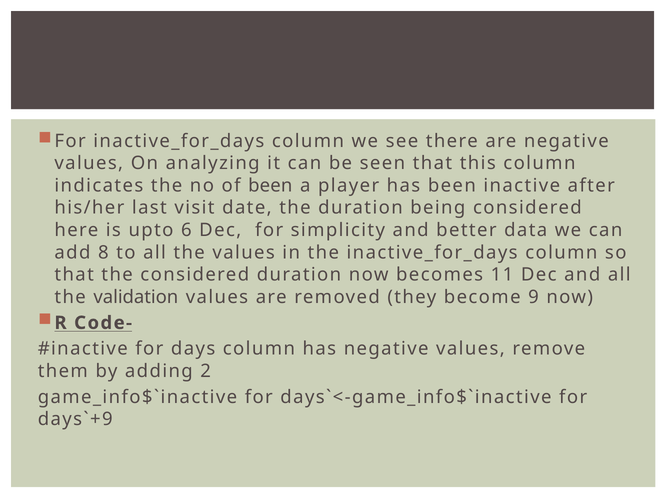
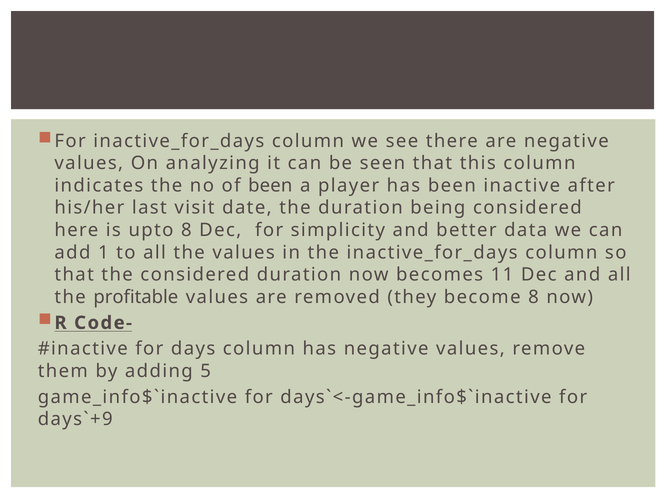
upto 6: 6 -> 8 (186, 230)
8: 8 -> 1 (103, 253)
validation: validation -> profitable (136, 297)
become 9: 9 -> 8 (533, 297)
2: 2 -> 5 (206, 371)
